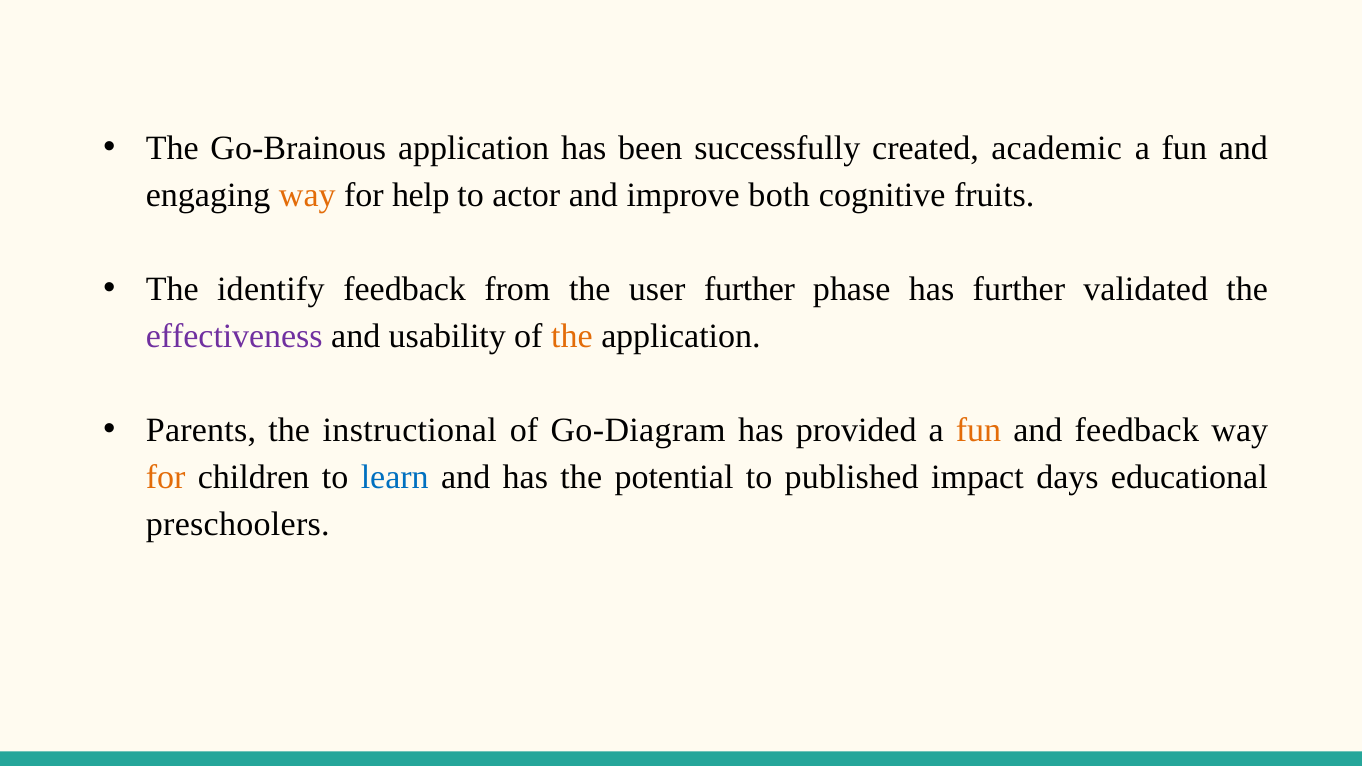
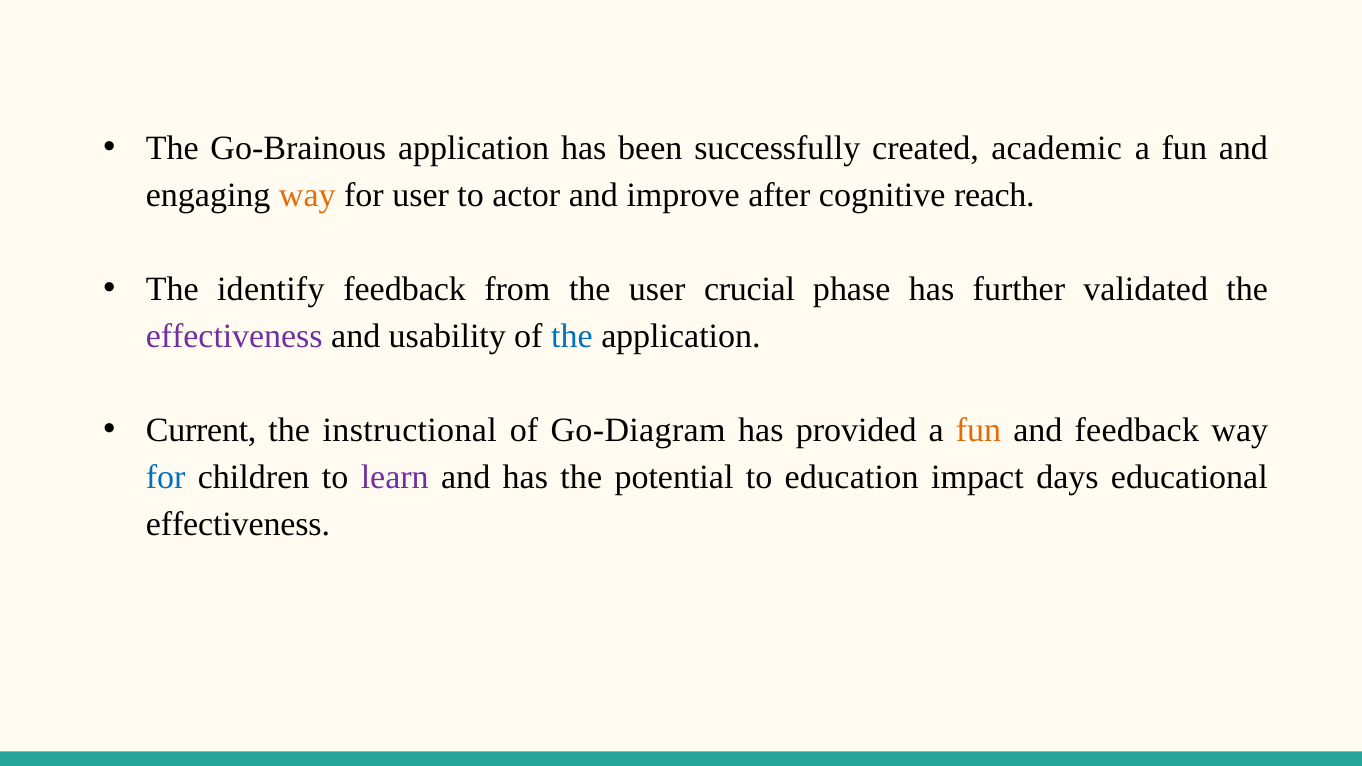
for help: help -> user (421, 195)
both: both -> after (779, 195)
fruits: fruits -> reach (994, 195)
user further: further -> crucial (749, 289)
the colour: orange -> blue (572, 336)
Parents: Parents -> Current (201, 430)
for colour: orange -> blue (166, 477)
learn colour: blue -> purple (395, 477)
published: published -> education (852, 477)
preschoolers: preschoolers -> effectiveness (238, 524)
